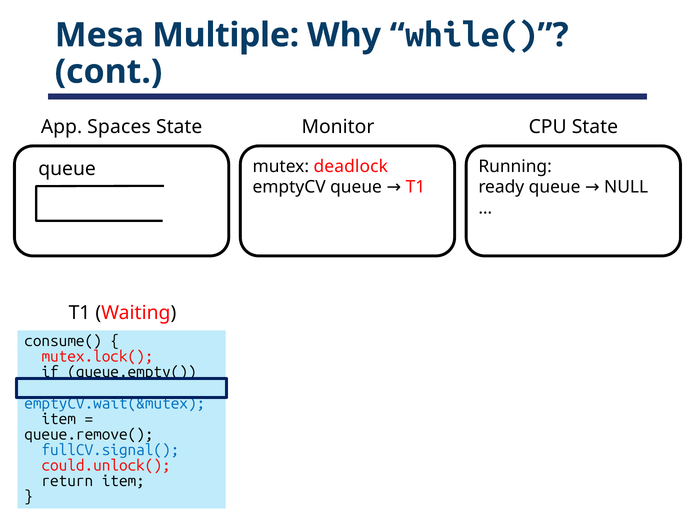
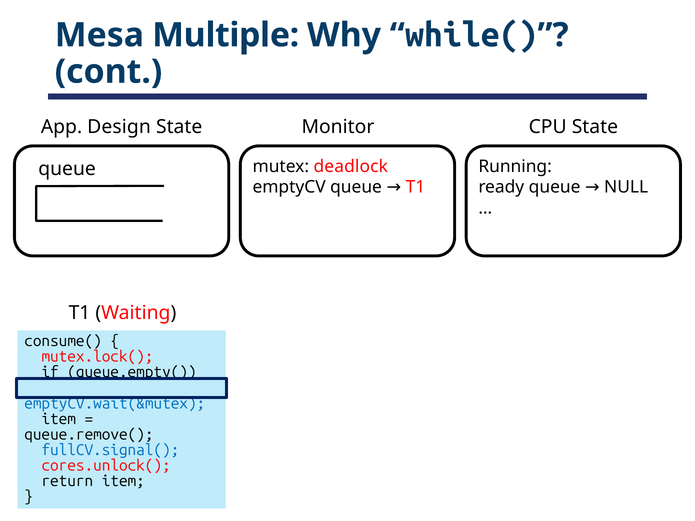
Spaces: Spaces -> Design (119, 127)
could.unlock(: could.unlock( -> cores.unlock( (106, 466)
